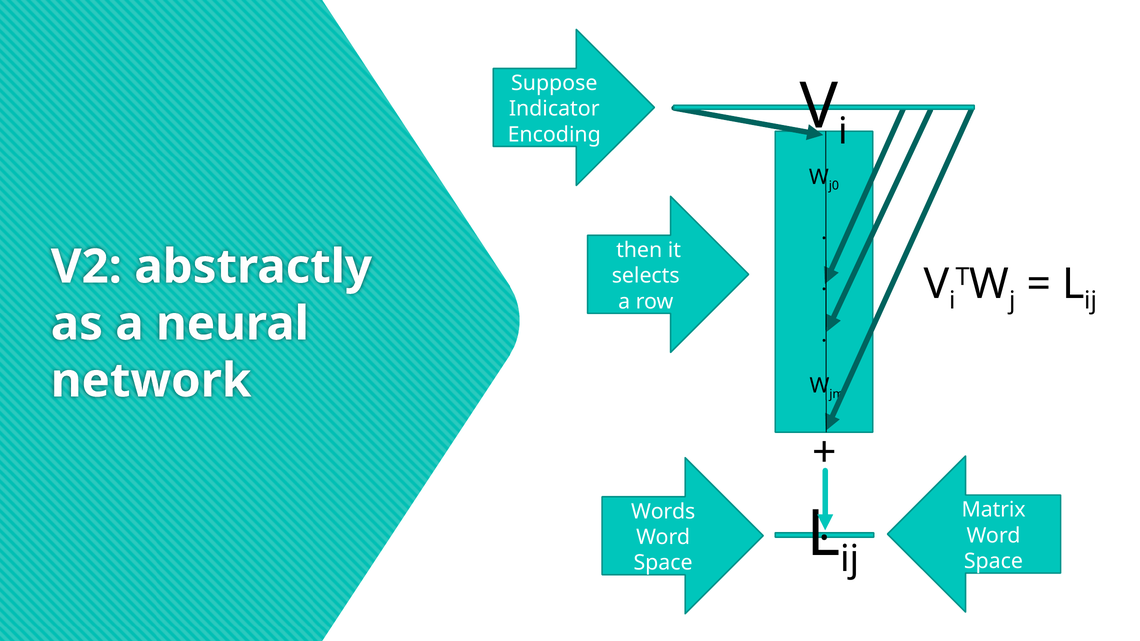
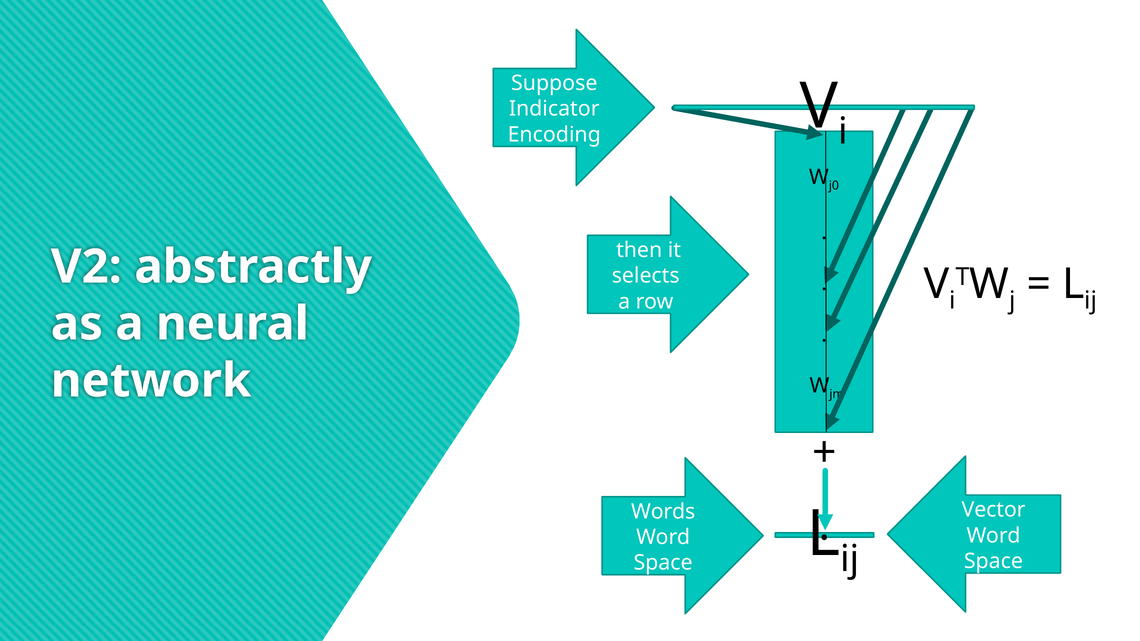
Matrix: Matrix -> Vector (994, 510)
